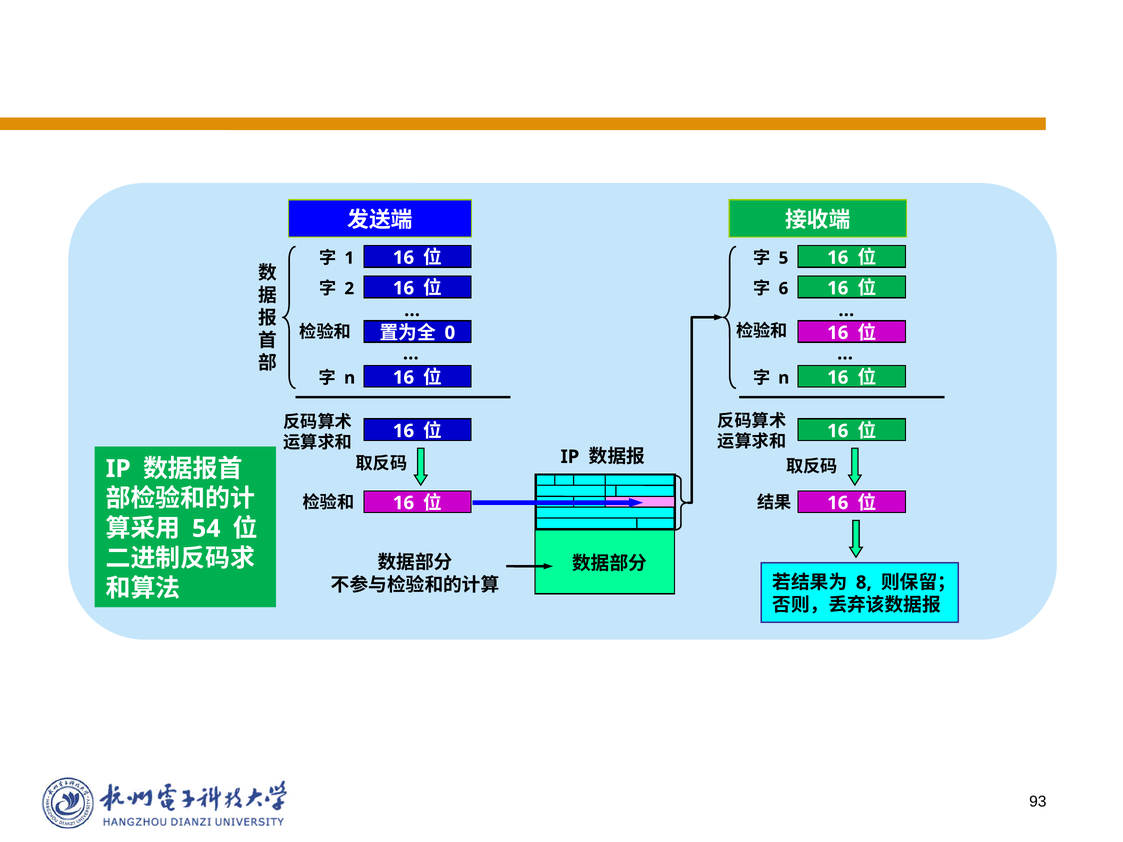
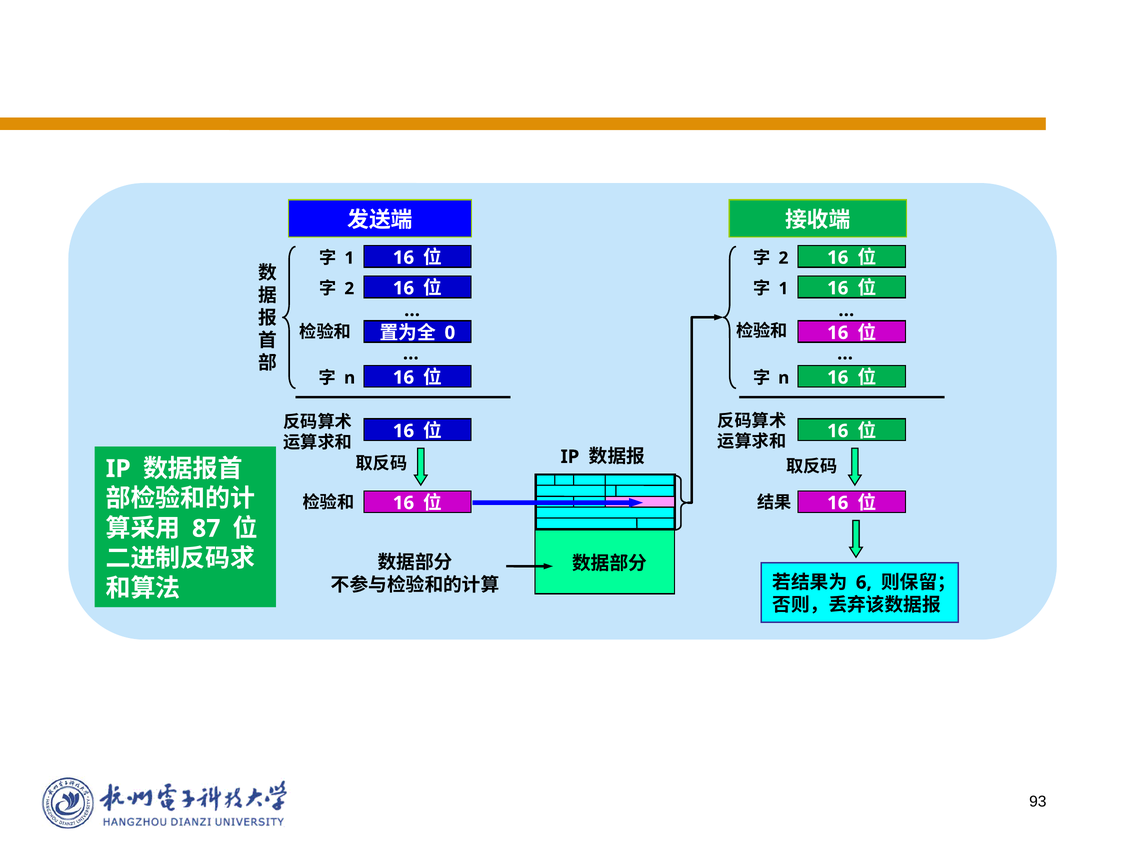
5: 5 -> 2 (783, 258)
6: 6 -> 1 (783, 289)
54: 54 -> 87 (206, 529)
8: 8 -> 6 (864, 583)
